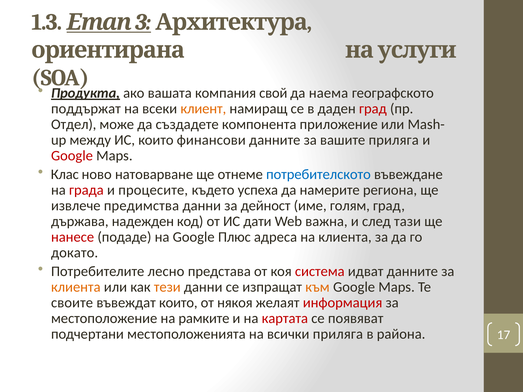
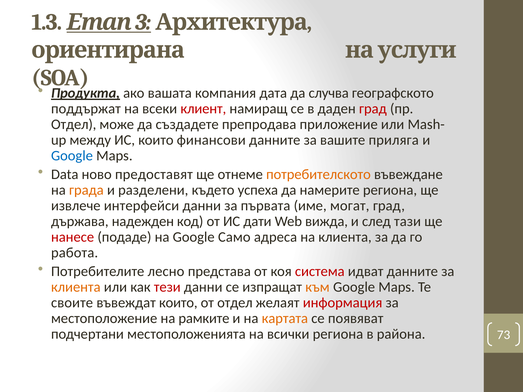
свой: свой -> дата (273, 93)
наема: наема -> случва (329, 93)
клиент colour: orange -> red (203, 109)
компонента: компонента -> препродава (259, 125)
Google colour: red -> blue (72, 156)
Клас: Клас -> Data (65, 174)
натоварване: натоварване -> предоставят (154, 174)
потребителското colour: blue -> orange (318, 174)
града colour: red -> orange (86, 190)
процесите: процесите -> разделени (153, 190)
предимства: предимства -> интерфейси (141, 206)
дейност: дейност -> първата (266, 206)
голям: голям -> могат (350, 206)
важна: важна -> вижда (327, 222)
Плюс: Плюс -> Само (234, 237)
докато: докато -> работа (75, 253)
тези colour: orange -> red (167, 287)
от някоя: някоя -> отдел (235, 303)
картата colour: red -> orange (285, 319)
всички приляга: приляга -> региона (338, 334)
17: 17 -> 73 (504, 335)
